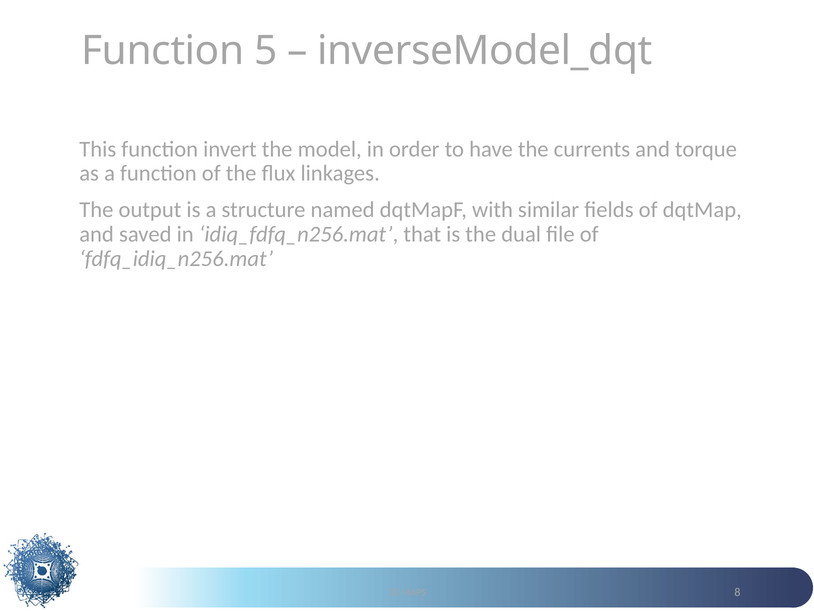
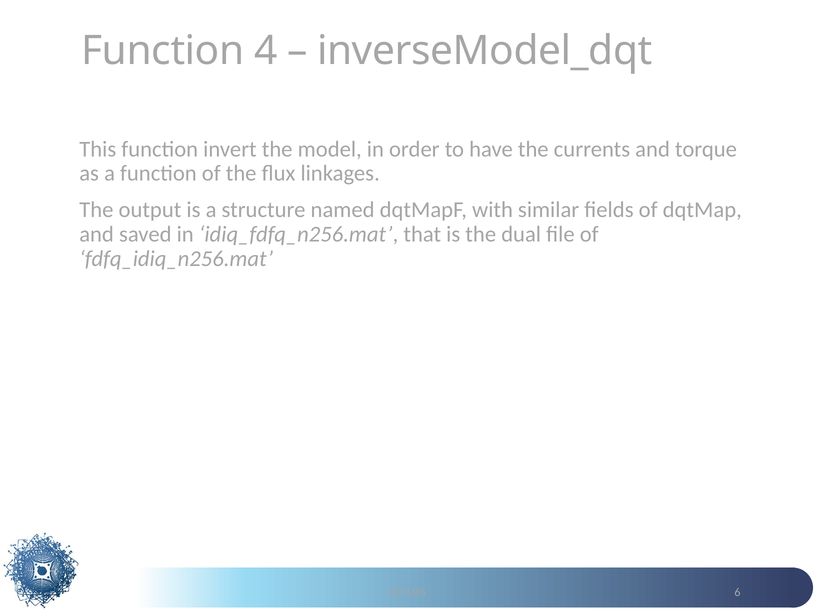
5: 5 -> 4 (266, 51)
8: 8 -> 6 (737, 592)
